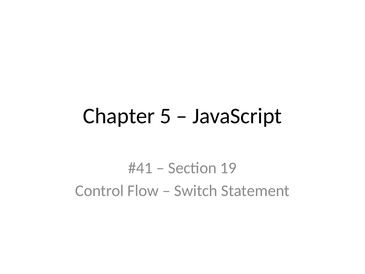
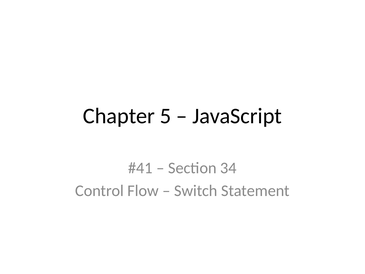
19: 19 -> 34 (228, 168)
